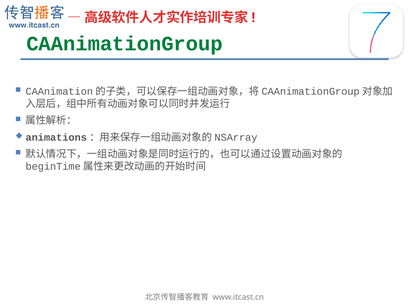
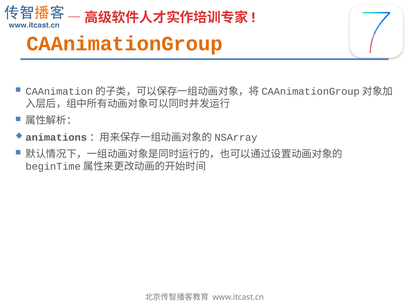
CAAnimationGroup colour: green -> orange (125, 44)
